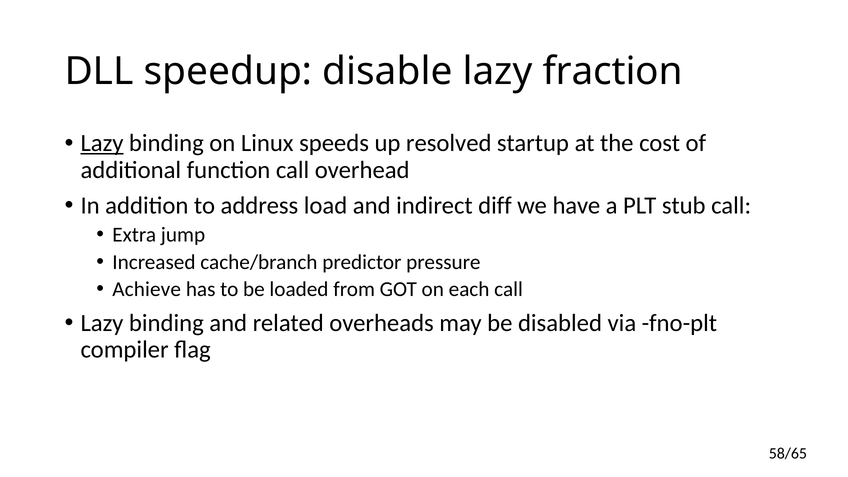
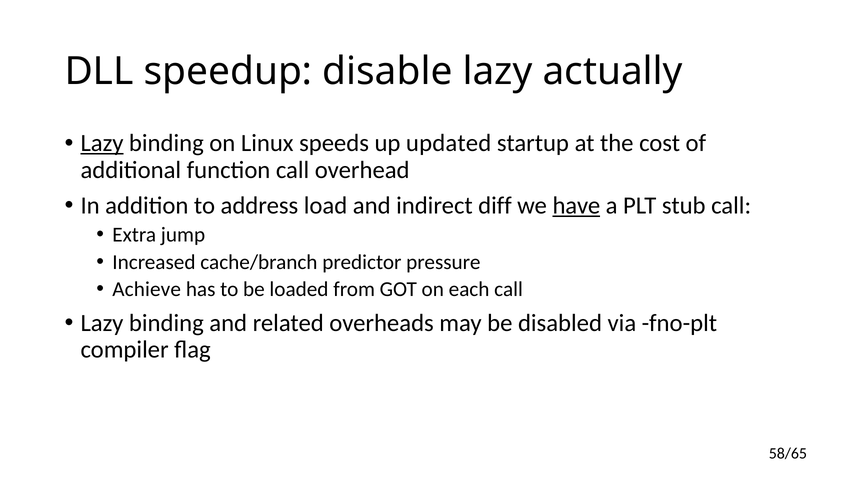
fraction: fraction -> actually (613, 71)
resolved: resolved -> updated (449, 143)
have underline: none -> present (576, 205)
